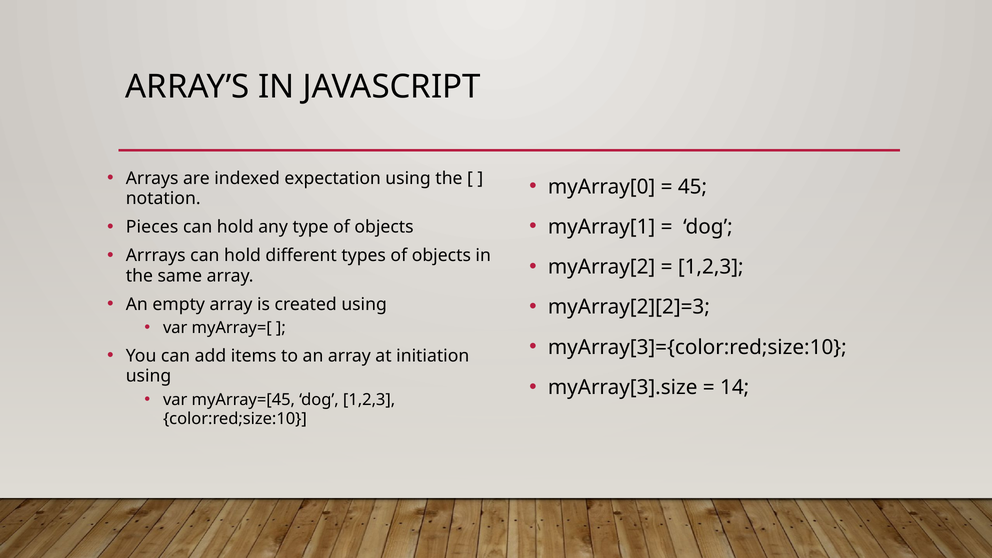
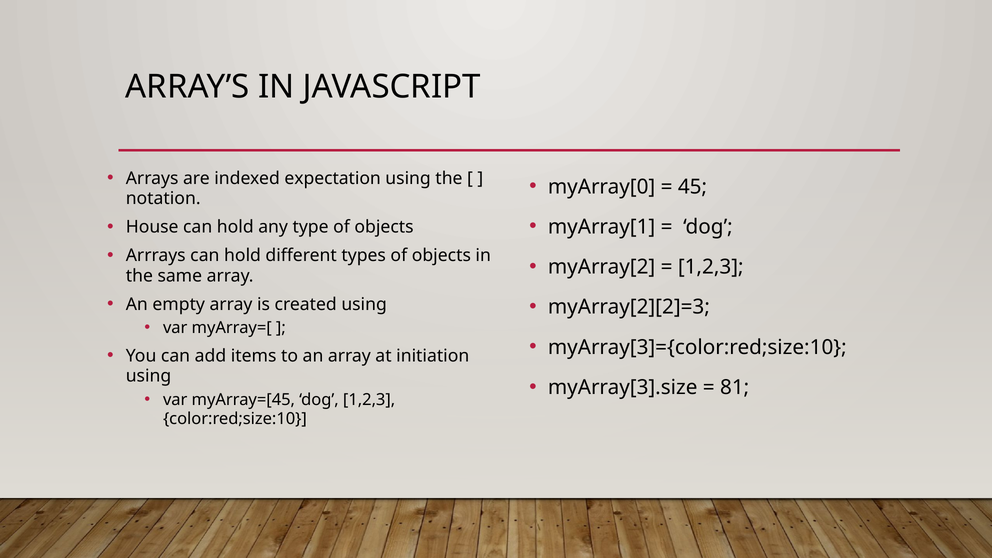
Pieces: Pieces -> House (152, 227)
14: 14 -> 81 (735, 387)
